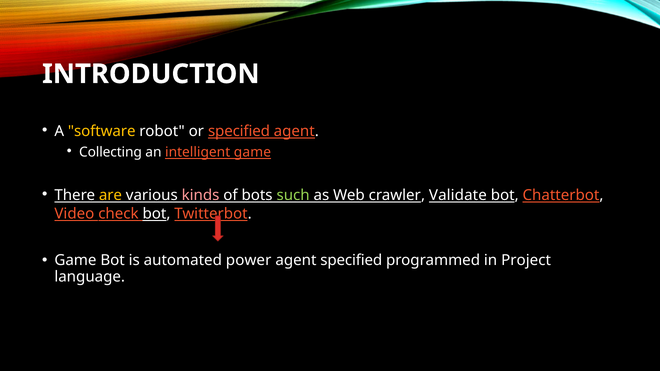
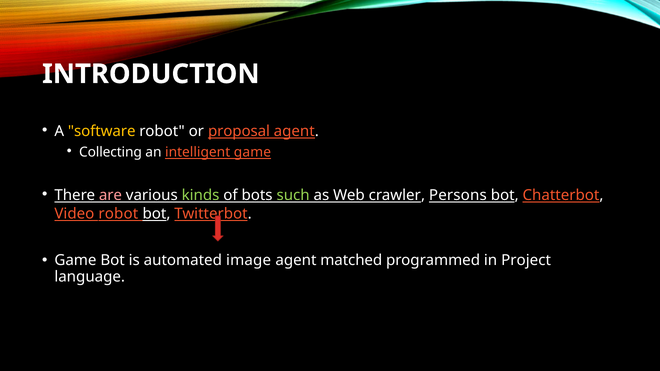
or specified: specified -> proposal (239, 131)
are colour: yellow -> pink (110, 195)
kinds colour: pink -> light green (201, 195)
Validate: Validate -> Persons (458, 195)
Video check: check -> robot (118, 214)
power: power -> image (249, 261)
agent specified: specified -> matched (351, 261)
